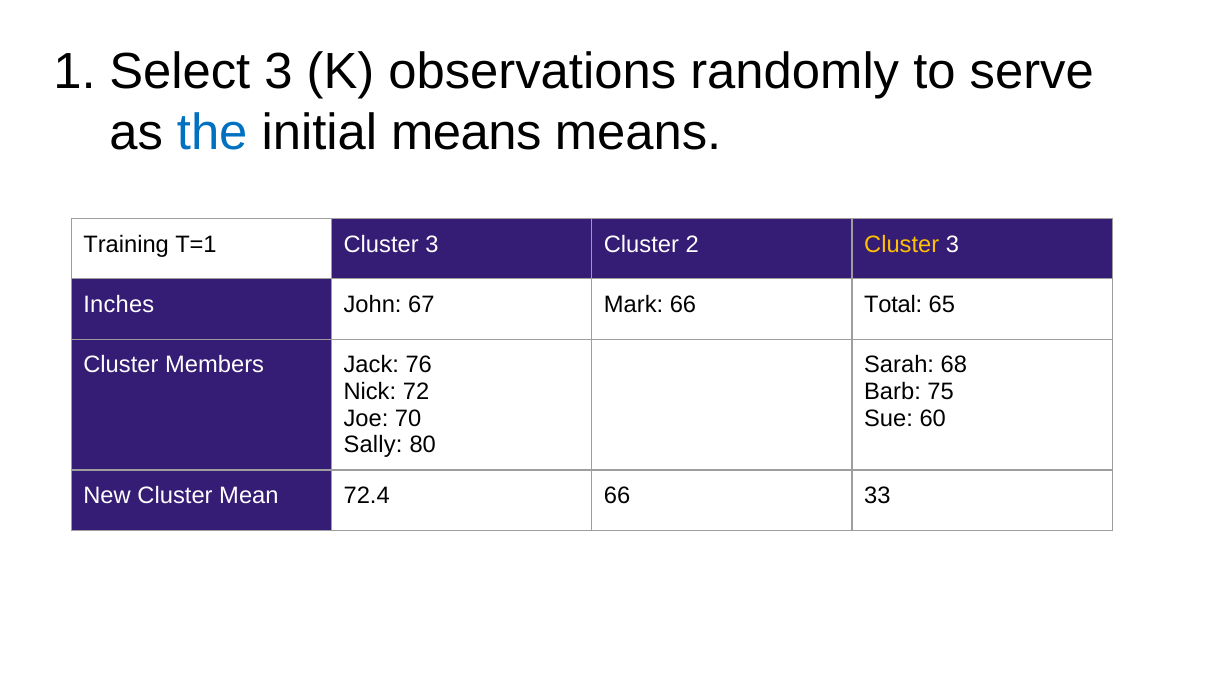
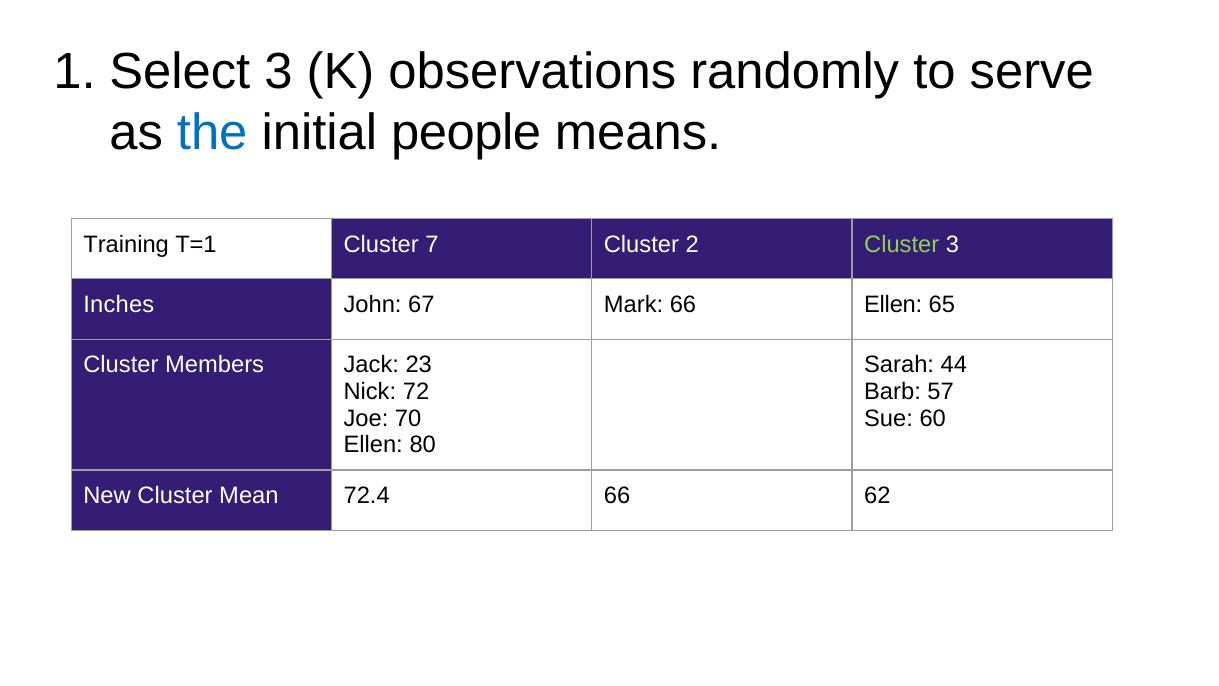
initial means: means -> people (466, 133)
T=1 Cluster 3: 3 -> 7 (432, 244)
Cluster colour: yellow -> light green (902, 244)
66 Total: Total -> Ellen (893, 305)
76: 76 -> 23 (419, 365)
68: 68 -> 44 (954, 365)
75: 75 -> 57 (941, 391)
Sally: Sally -> Ellen (373, 445)
33: 33 -> 62 (877, 496)
